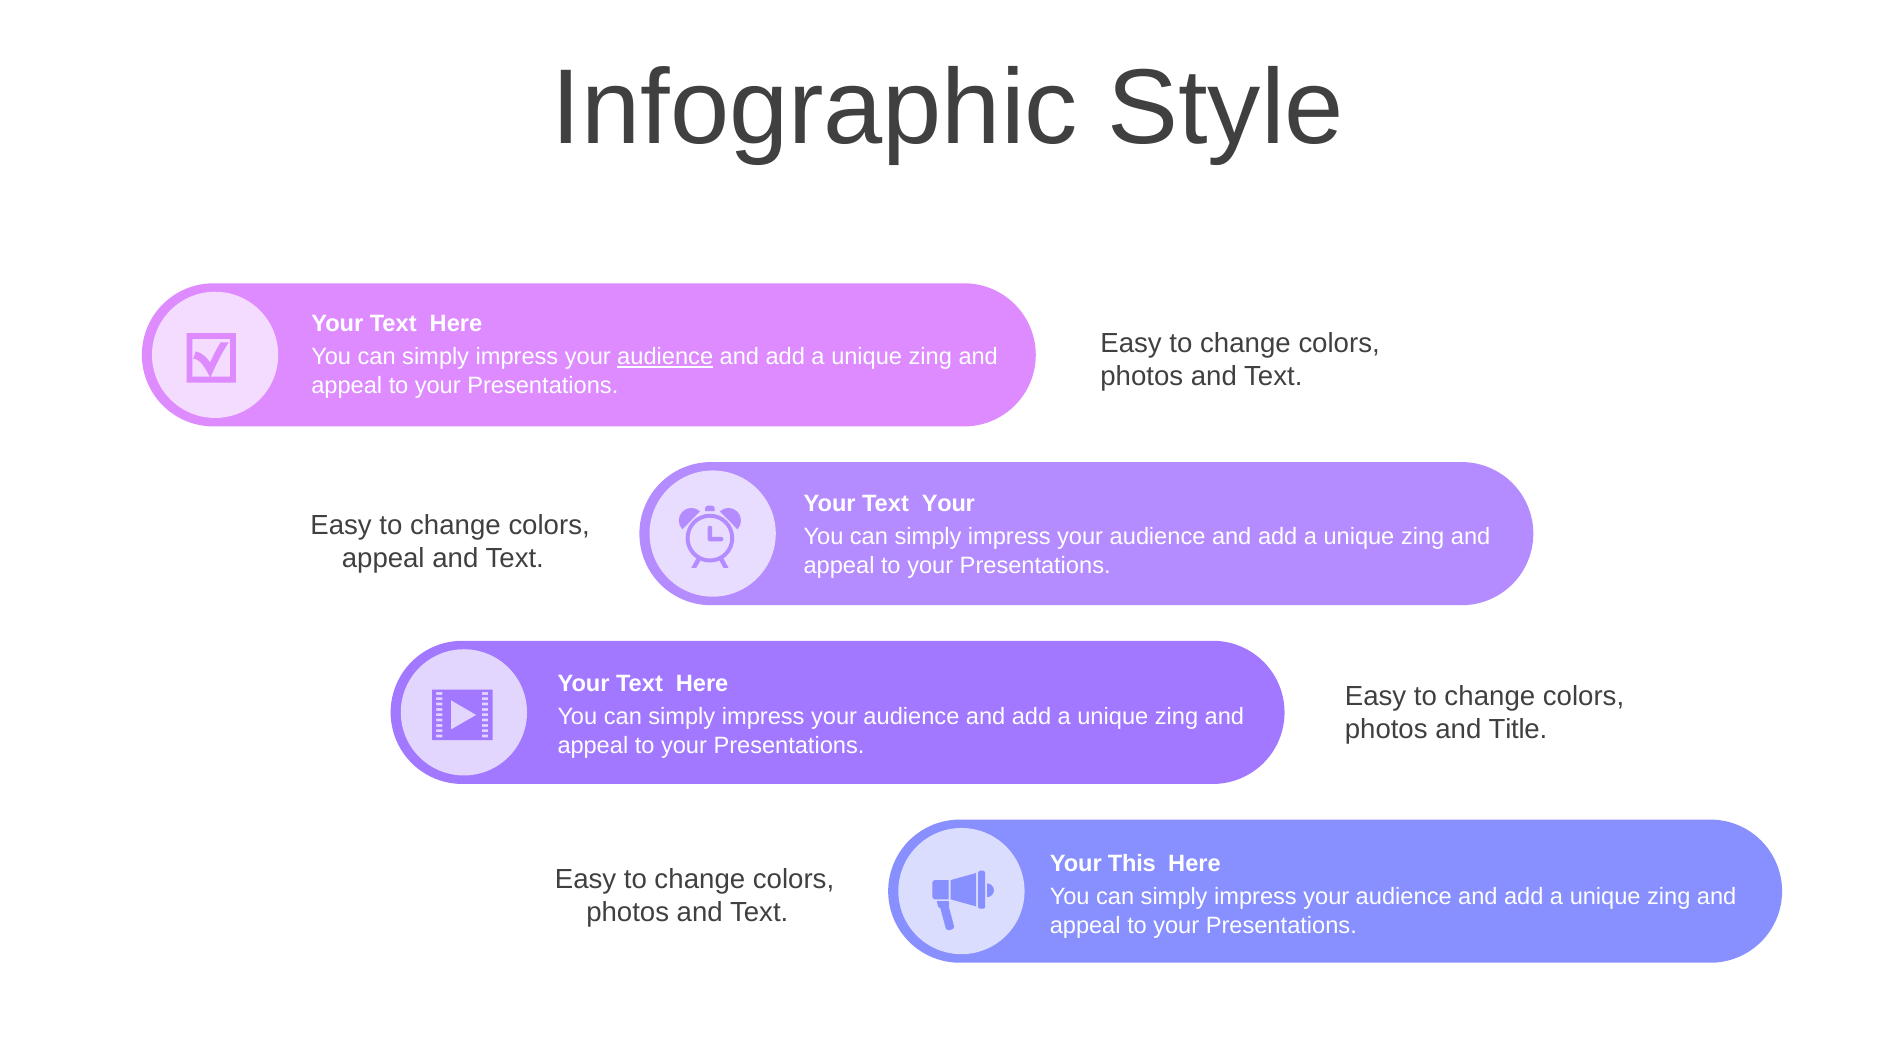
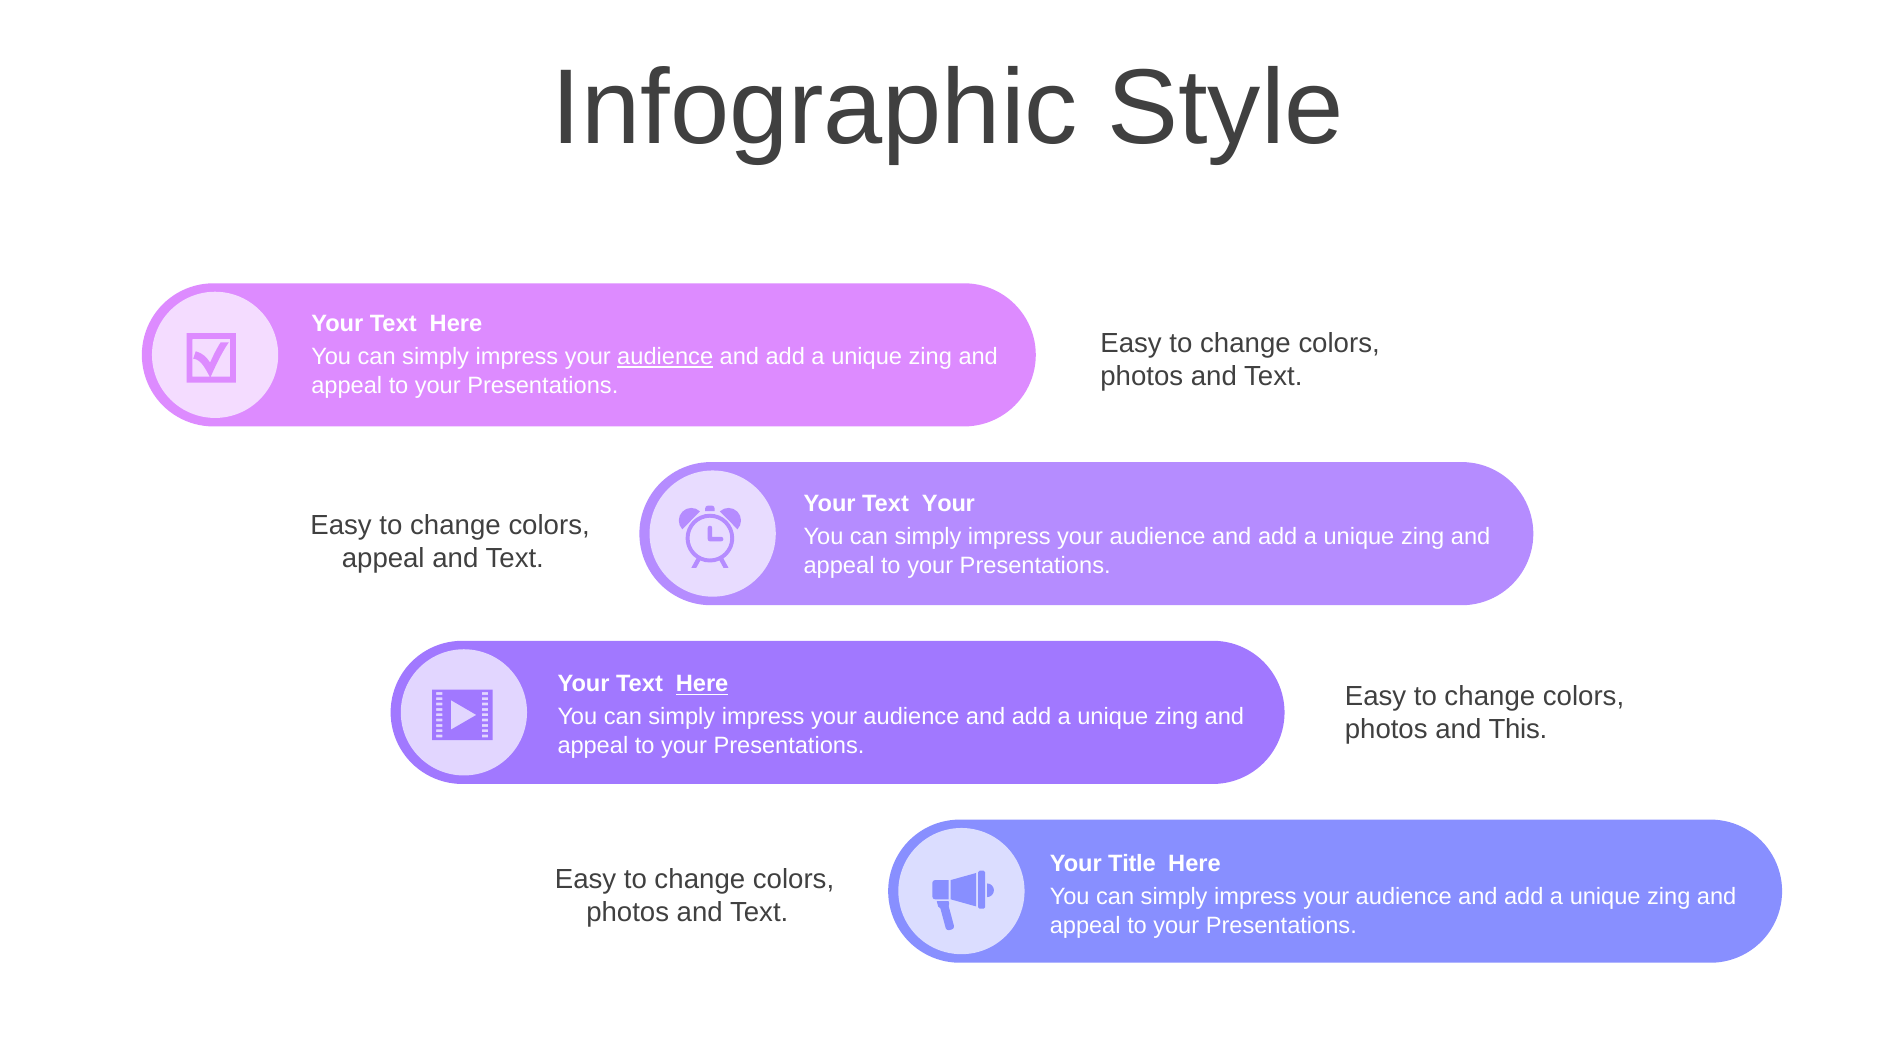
Here underline: none -> present (702, 684)
Title: Title -> This (1518, 730)
This: This -> Title (1132, 864)
